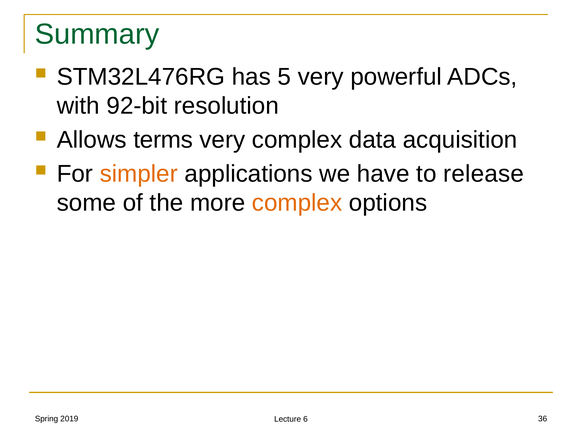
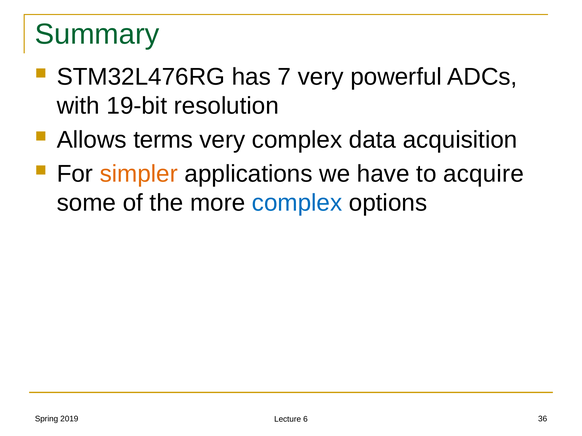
5: 5 -> 7 (284, 77)
92-bit: 92-bit -> 19-bit (137, 106)
release: release -> acquire (484, 174)
complex colour: orange -> blue (297, 203)
